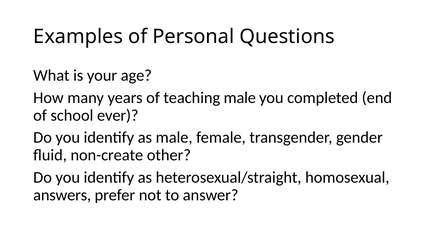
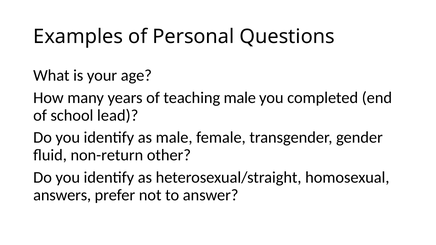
ever: ever -> lead (118, 116)
non-create: non-create -> non-return (107, 155)
